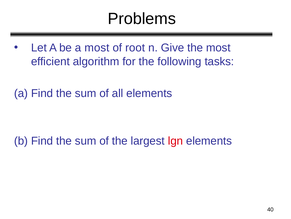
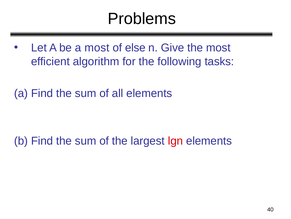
root: root -> else (135, 48)
